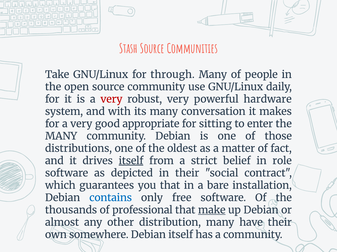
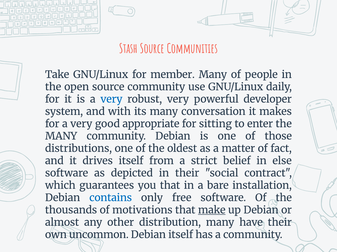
through: through -> member (173, 75)
very colour: red -> blue (111, 99)
hardware: hardware -> developer (268, 99)
itself underline: present -> none (131, 161)
role: role -> else (282, 161)
professional: professional -> motivations (142, 211)
somewhere: somewhere -> uncommon (99, 235)
